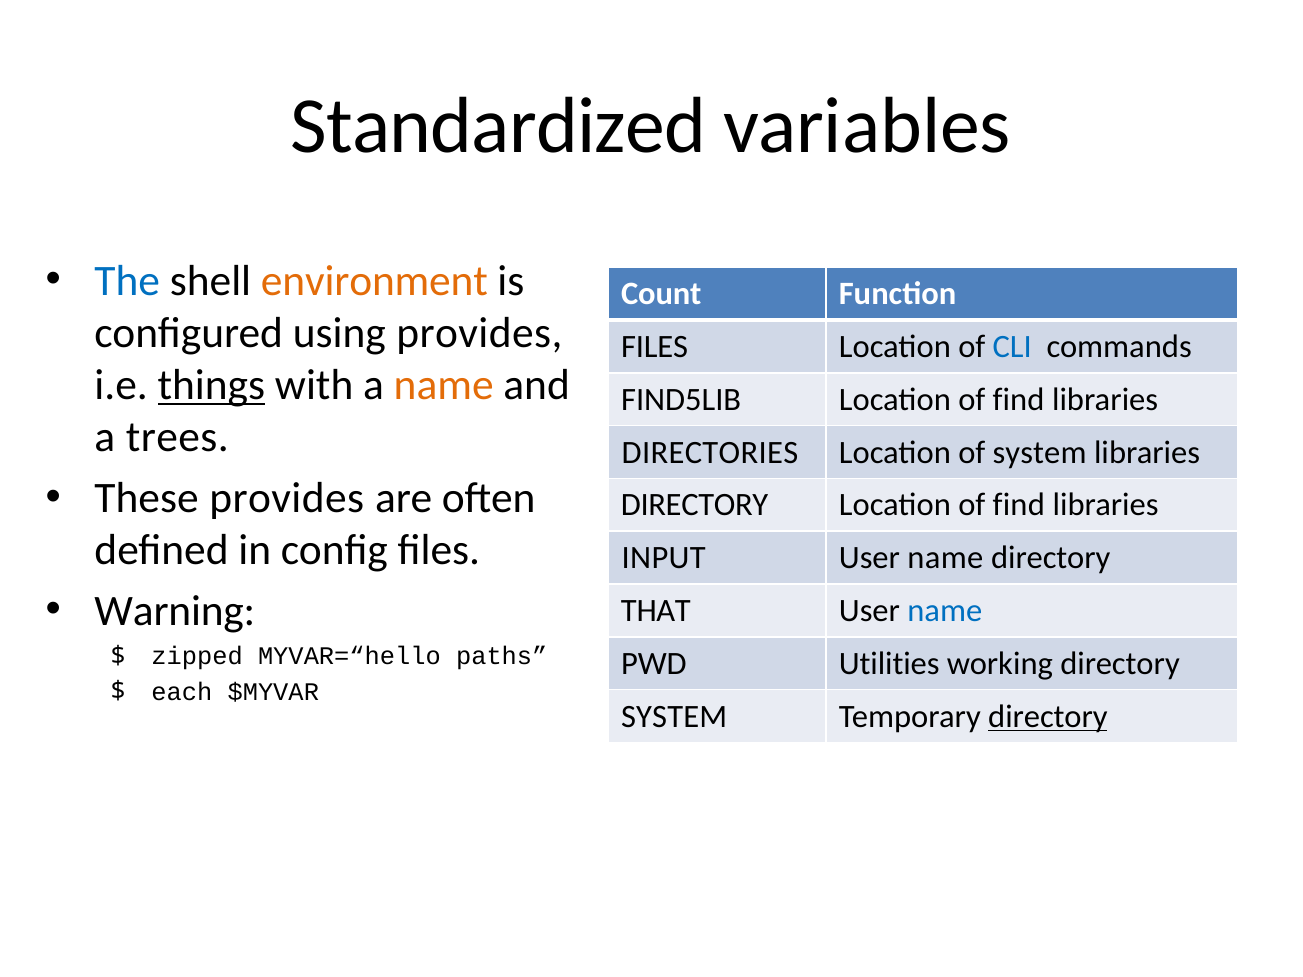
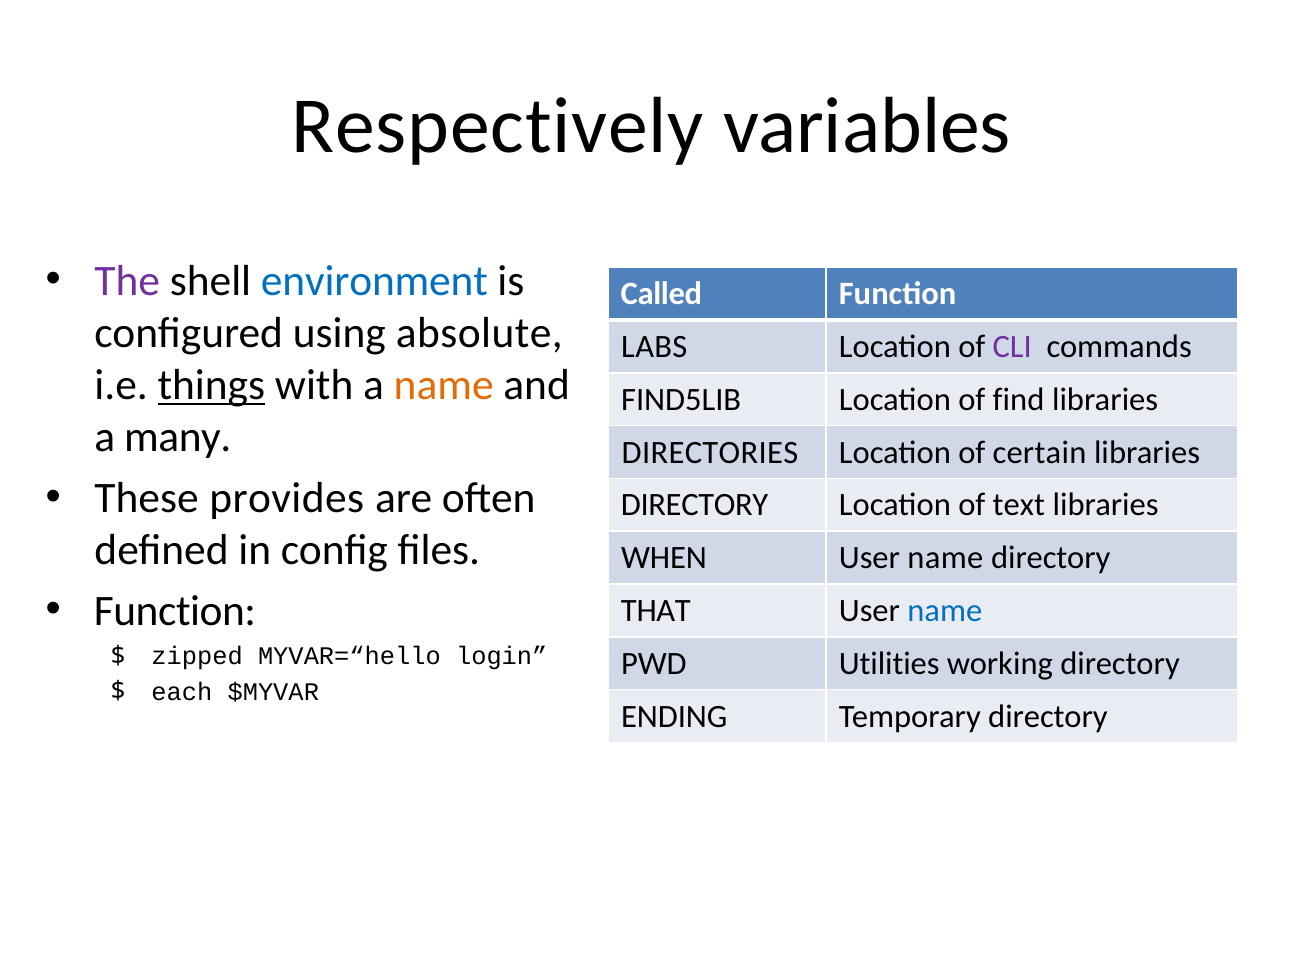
Standardized: Standardized -> Respectively (498, 126)
The colour: blue -> purple (127, 281)
environment colour: orange -> blue (374, 281)
Count: Count -> Called (661, 294)
using provides: provides -> absolute (479, 333)
FILES: FILES -> LABS (654, 347)
CLI colour: blue -> purple (1012, 347)
trees: trees -> many (178, 437)
of system: system -> certain (1039, 452)
find: find -> text (1019, 505)
INPUT: INPUT -> WHEN (664, 558)
Warning: Warning -> Function (175, 611)
paths: paths -> login (502, 656)
SYSTEM: SYSTEM -> ENDING (674, 717)
directory underline: present -> none (1048, 717)
